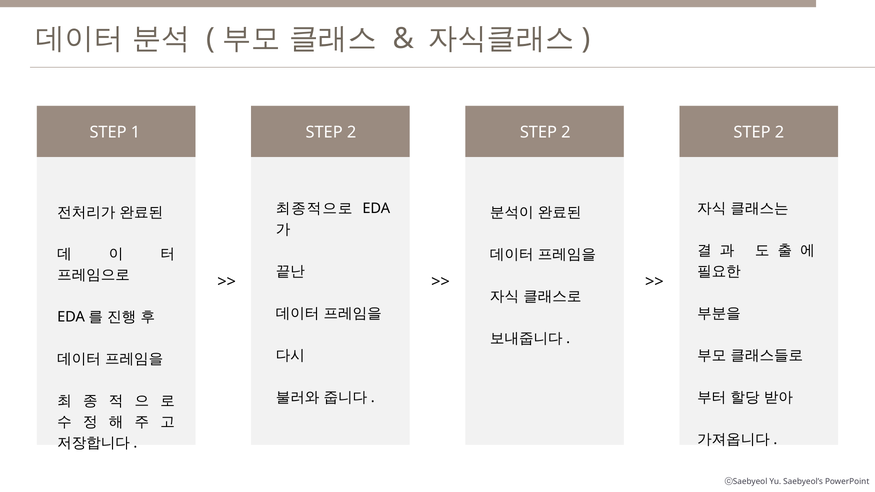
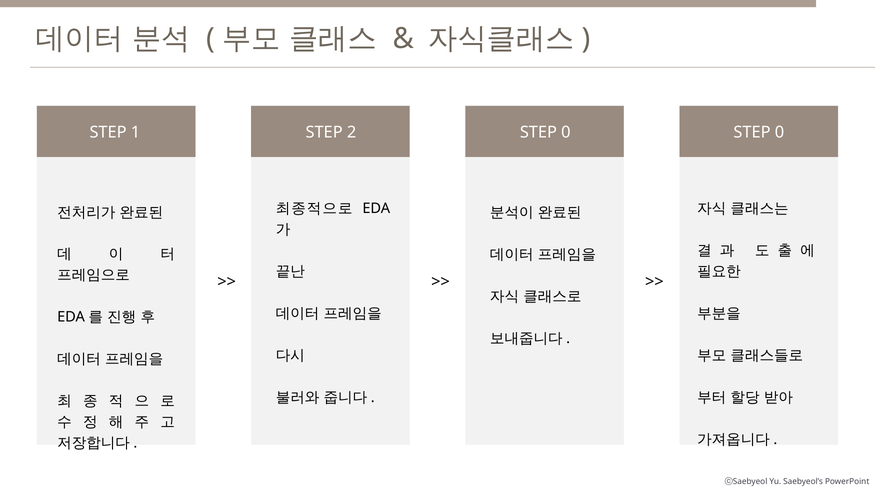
2: 2 -> 0 (566, 132)
2: 2 -> 0 (779, 132)
